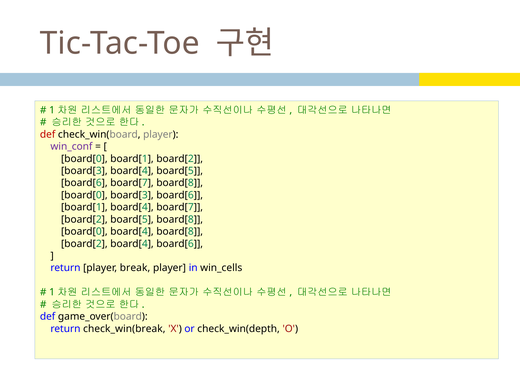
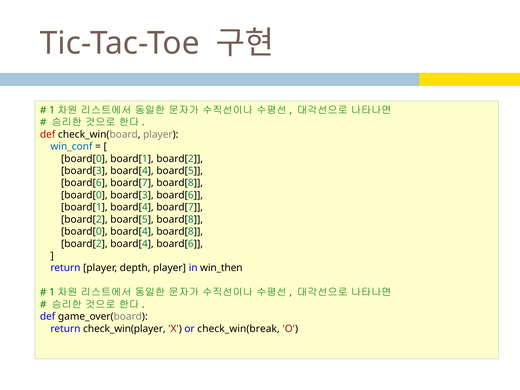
win_conf colour: purple -> blue (71, 147)
break: break -> depth (135, 268)
win_cells: win_cells -> win_then (221, 268)
check_win(break: check_win(break -> check_win(player (124, 329)
check_win(depth: check_win(depth -> check_win(break (239, 329)
